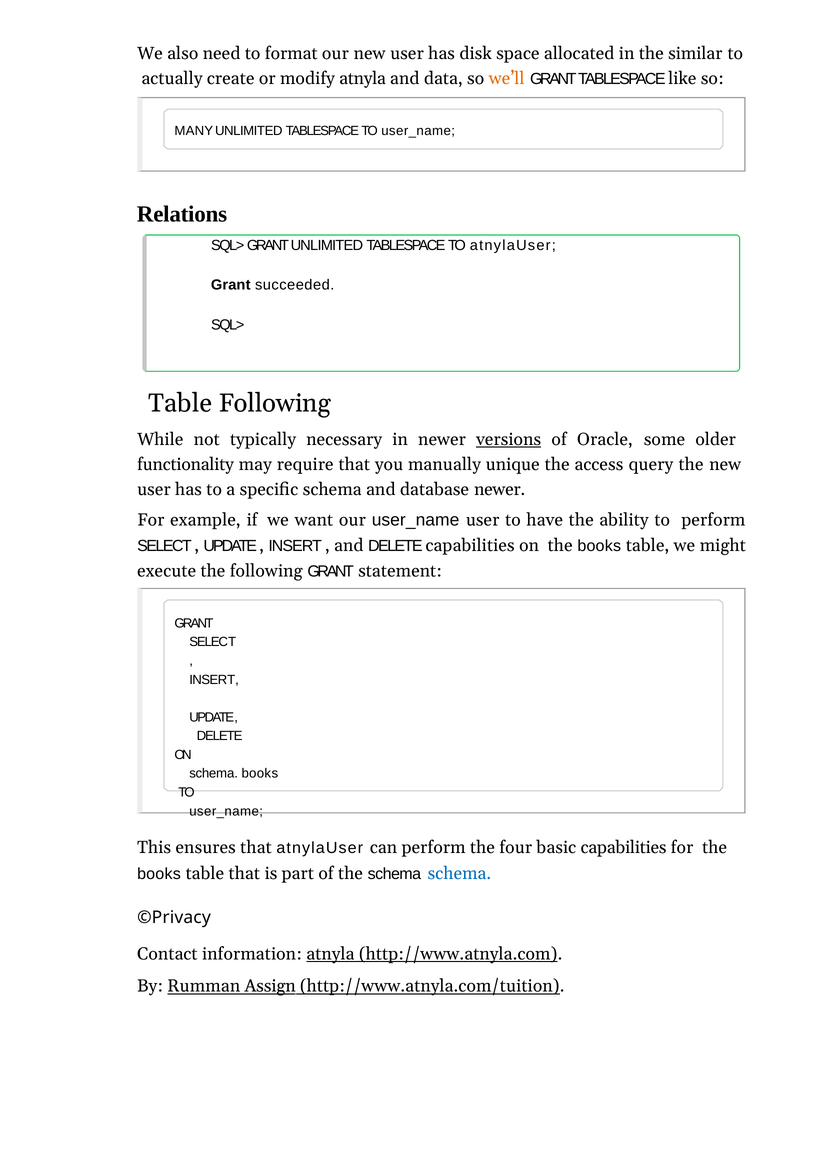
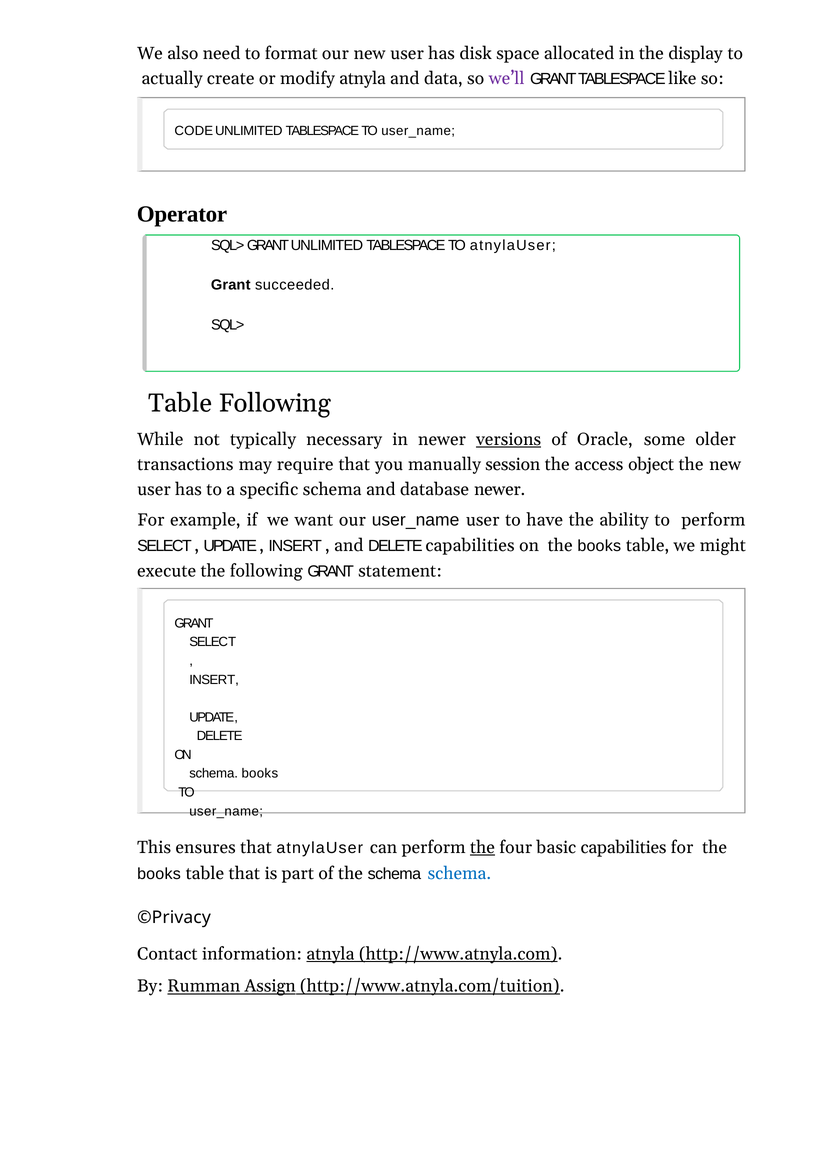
similar: similar -> display (695, 54)
we’ll colour: orange -> purple (507, 79)
MANY: MANY -> CODE (194, 131)
Relations: Relations -> Operator (182, 214)
functionality: functionality -> transactions (185, 464)
unique: unique -> session (513, 464)
query: query -> object (651, 464)
the underline: none -> present (482, 847)
